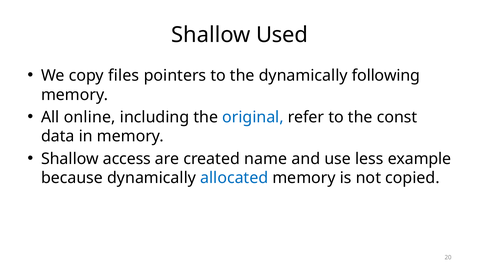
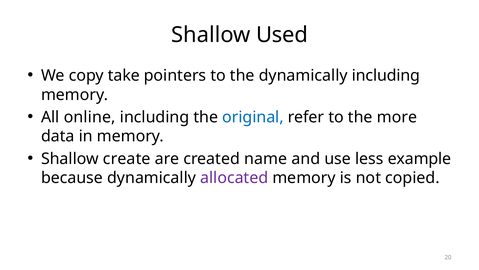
files: files -> take (124, 75)
dynamically following: following -> including (386, 75)
const: const -> more (397, 117)
access: access -> create (127, 158)
allocated colour: blue -> purple (234, 178)
